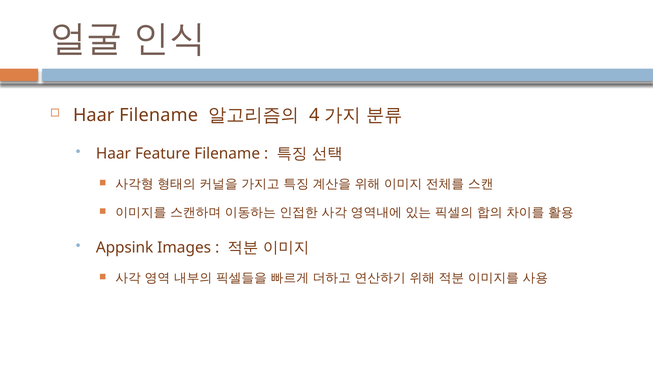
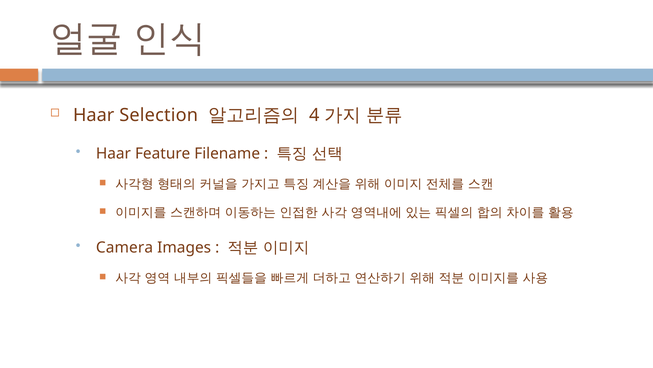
Haar Filename: Filename -> Selection (159, 115)
Appsink: Appsink -> Camera (124, 247)
